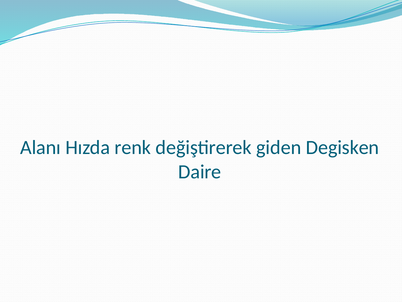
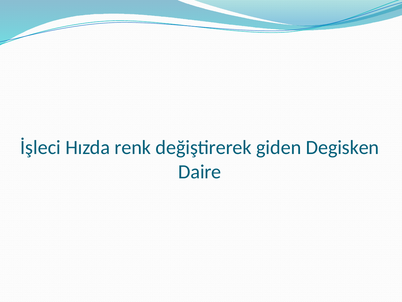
Alanı: Alanı -> İşleci (40, 147)
